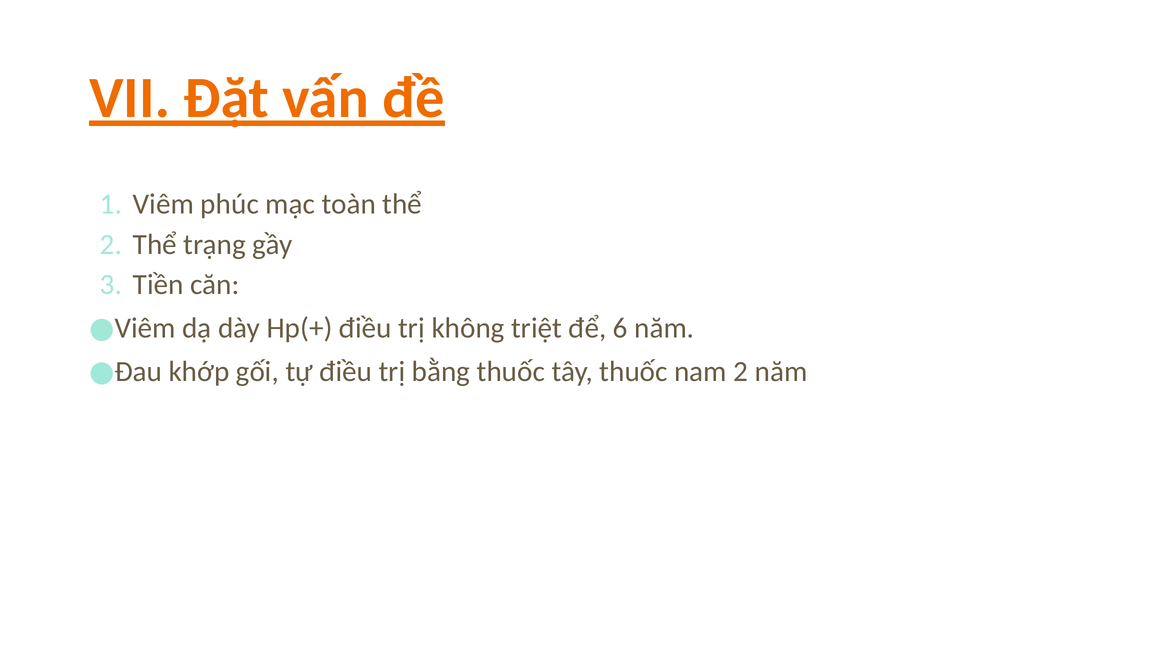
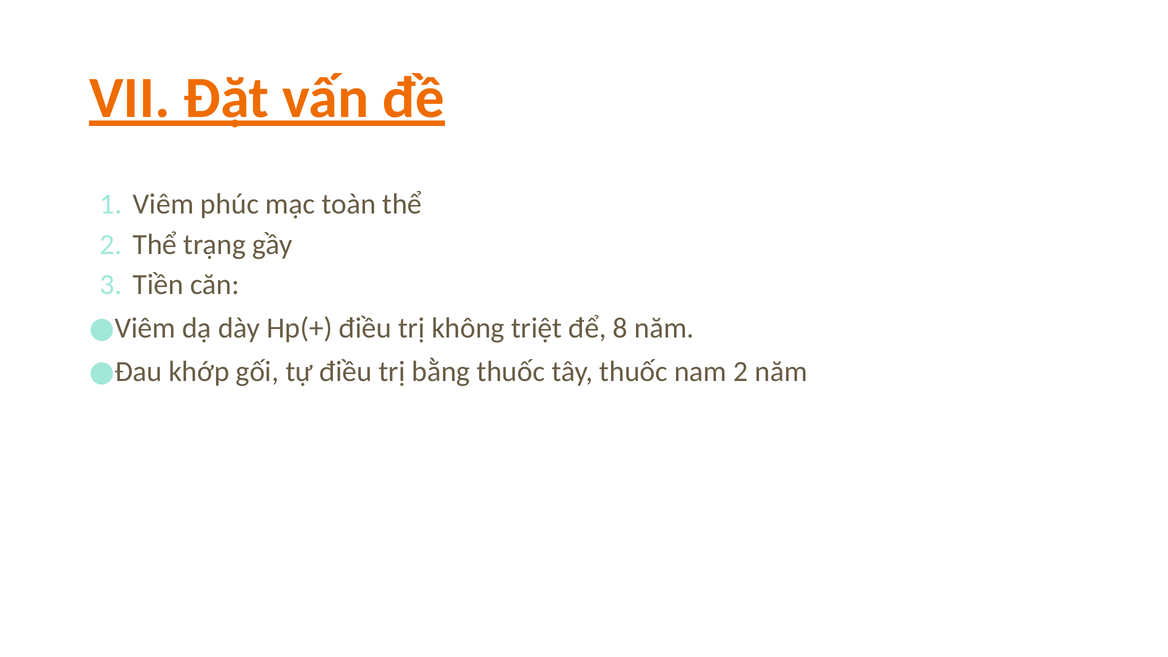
6: 6 -> 8 (620, 328)
